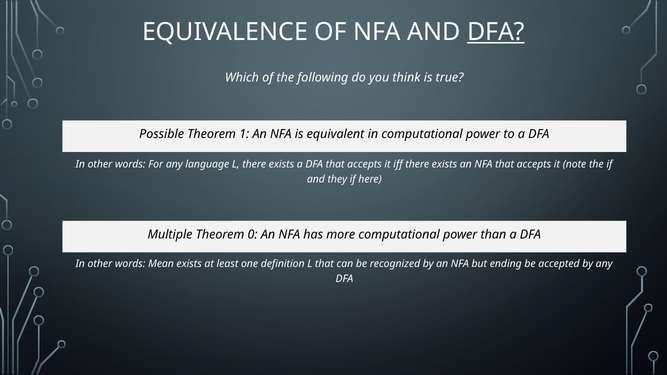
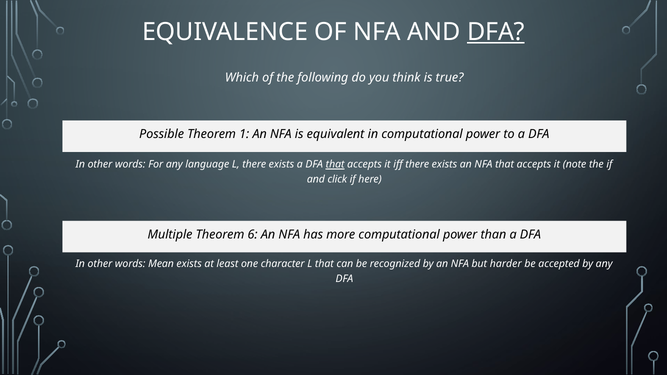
that underline: none -> present (335, 165)
they: they -> click (337, 180)
0: 0 -> 6 (253, 235)
definition: definition -> character (283, 264)
ending: ending -> harder (506, 264)
